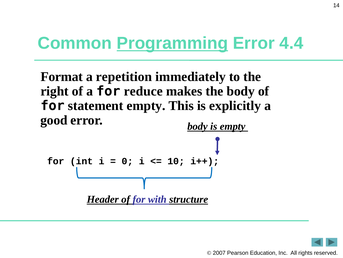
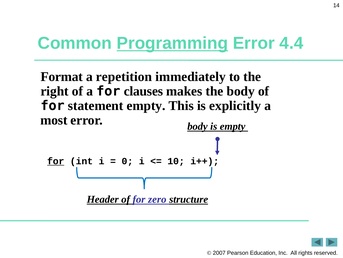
reduce: reduce -> clauses (143, 91)
good: good -> most (54, 120)
for underline: none -> present (56, 161)
with: with -> zero (157, 199)
